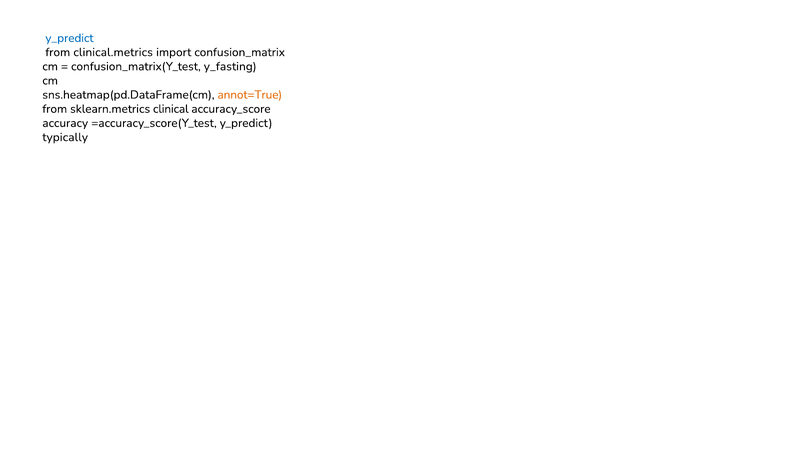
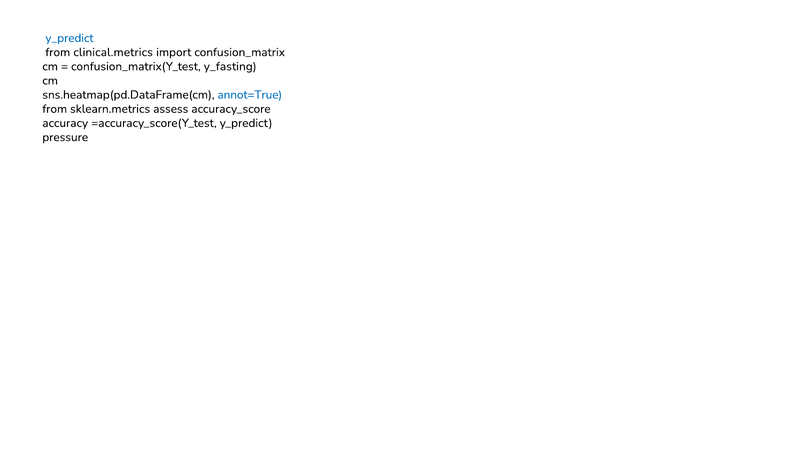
annot=True colour: orange -> blue (250, 95)
clinical: clinical -> assess (171, 109)
typically: typically -> pressure (65, 137)
